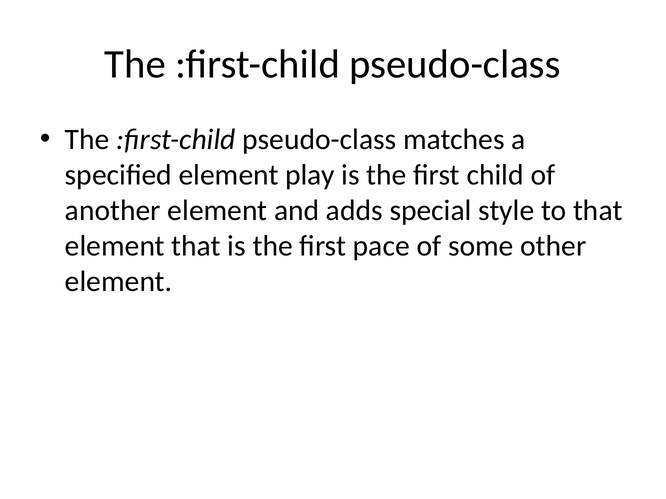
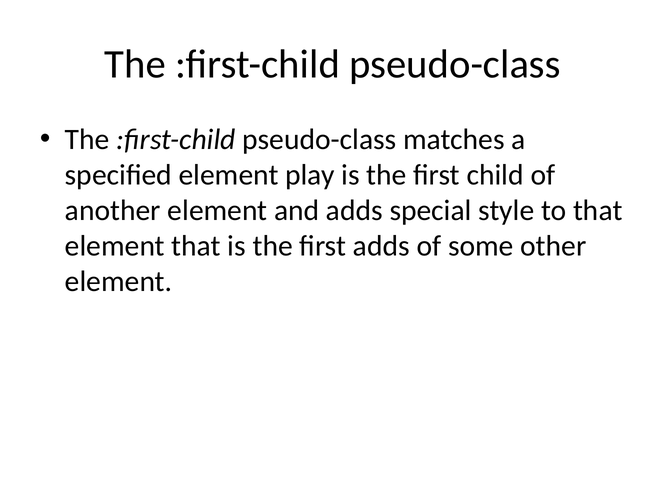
first pace: pace -> adds (381, 246)
